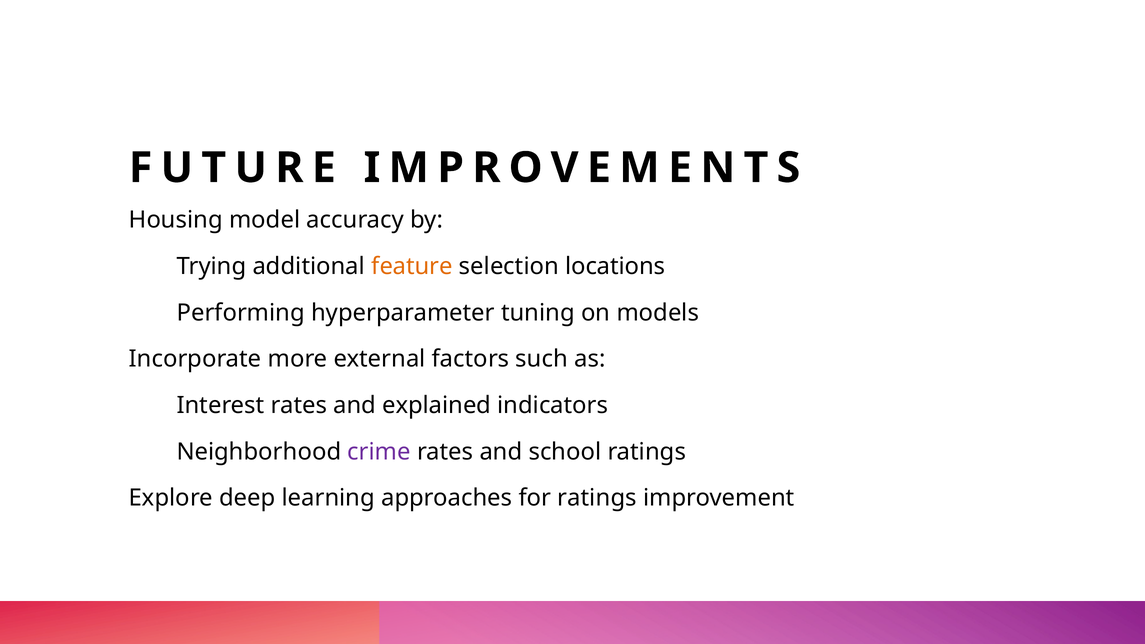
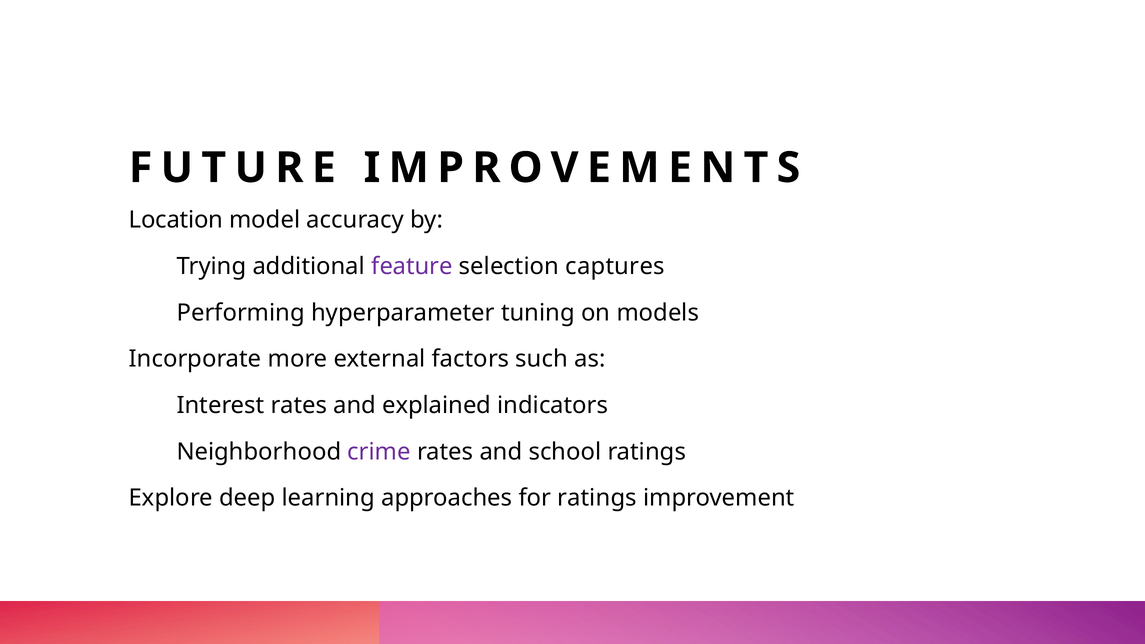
Housing: Housing -> Location (176, 220)
feature colour: orange -> purple (412, 266)
locations: locations -> captures (615, 266)
